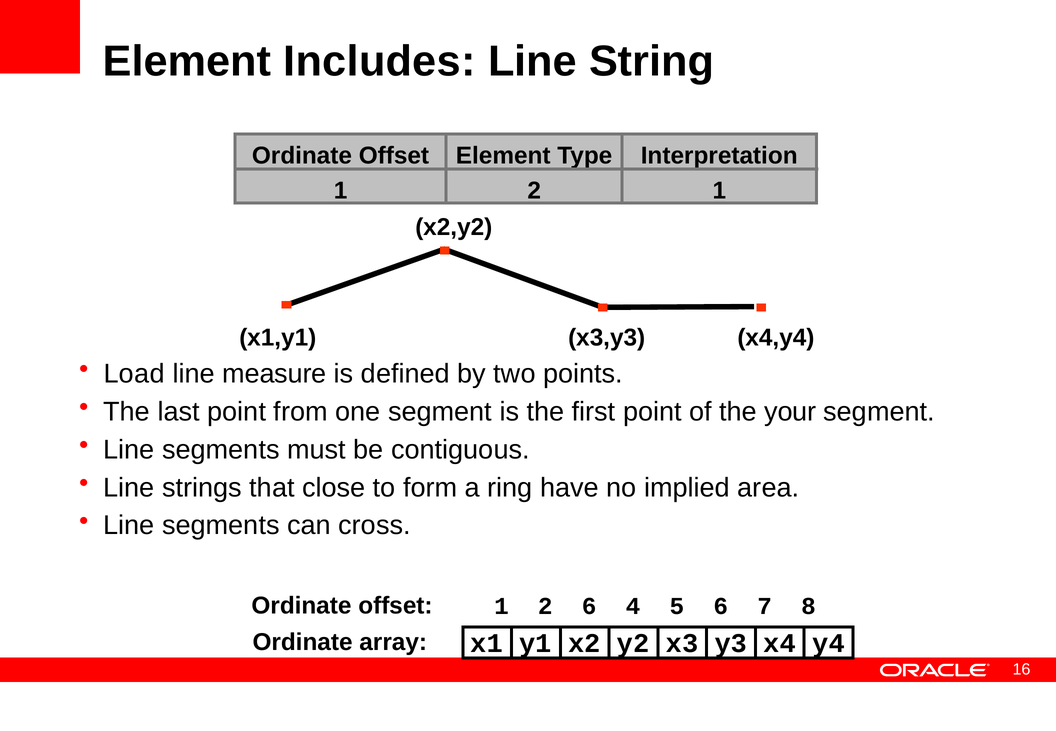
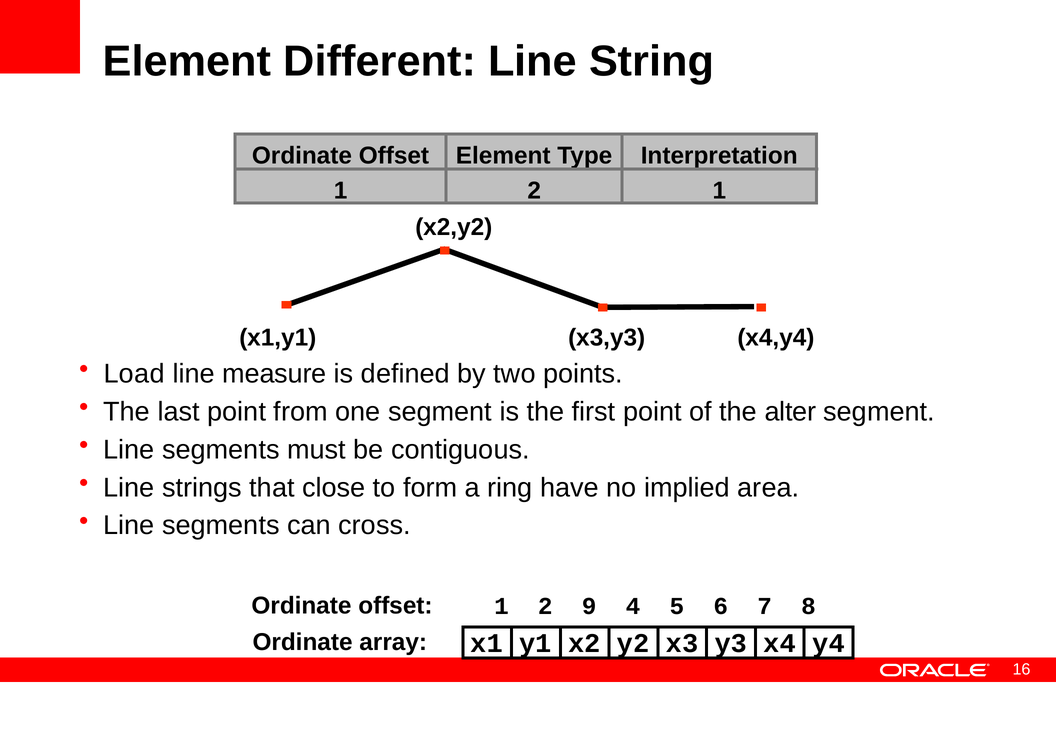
Includes: Includes -> Different (380, 62)
your: your -> alter (790, 412)
2 6: 6 -> 9 (589, 606)
